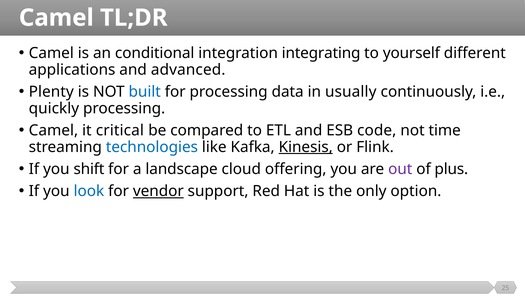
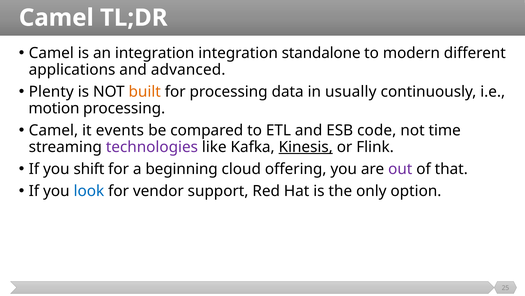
an conditional: conditional -> integration (155, 53)
integrating: integrating -> standalone (321, 53)
yourself: yourself -> modern (411, 53)
built colour: blue -> orange (145, 92)
quickly: quickly -> motion (54, 108)
critical: critical -> events (120, 130)
technologies colour: blue -> purple (152, 147)
landscape: landscape -> beginning (182, 169)
plus: plus -> that (451, 169)
vendor underline: present -> none (158, 191)
